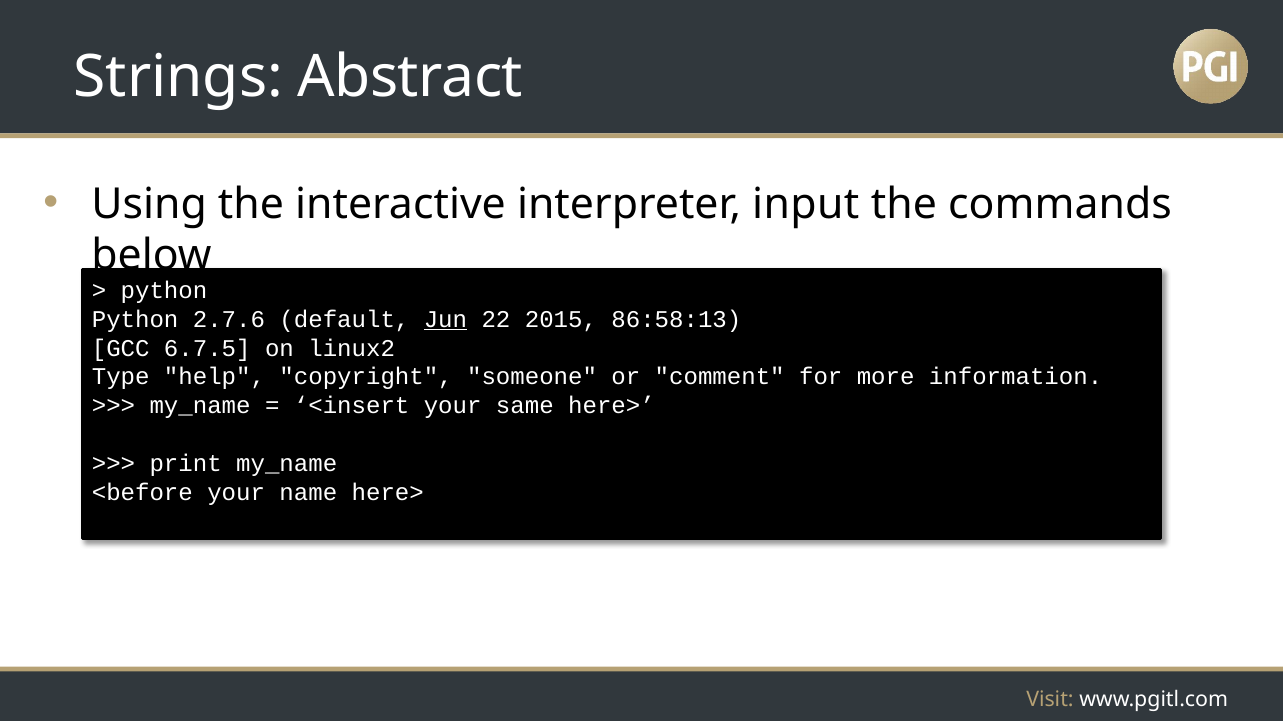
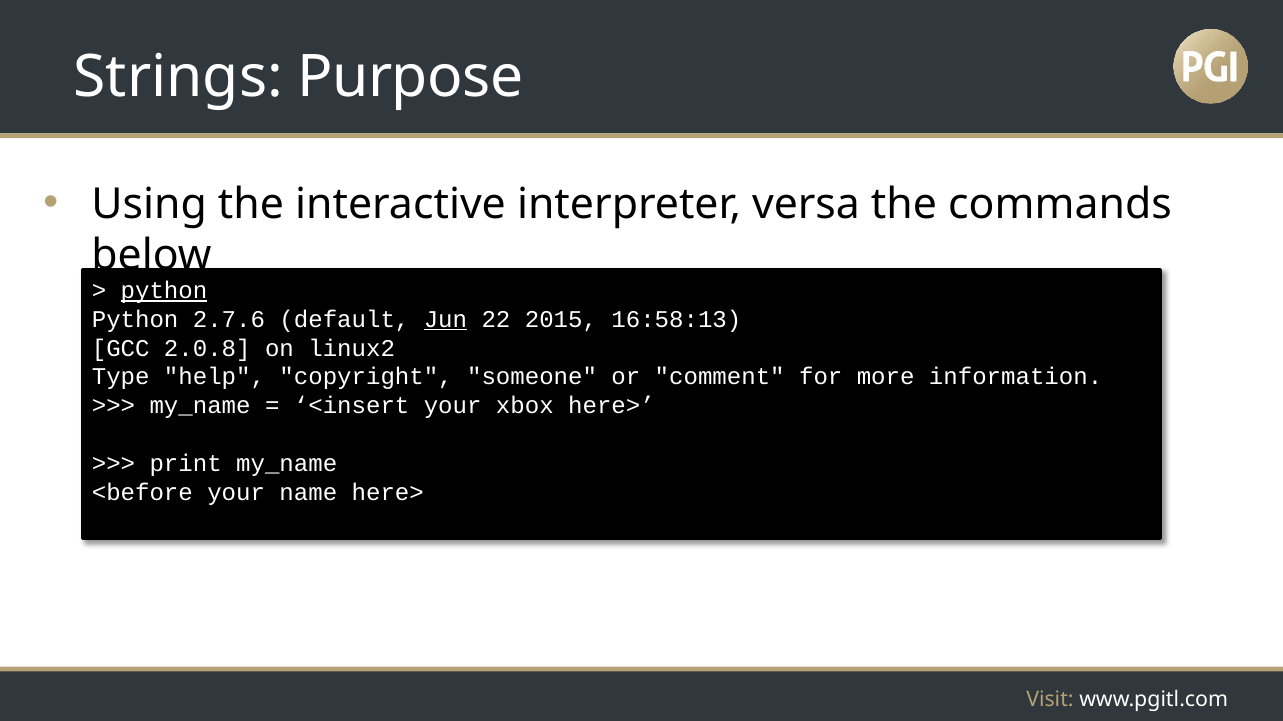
Abstract: Abstract -> Purpose (410, 77)
input: input -> versa (806, 205)
python underline: none -> present (164, 291)
86:58:13: 86:58:13 -> 16:58:13 (676, 320)
6.7.5: 6.7.5 -> 2.0.8 (207, 348)
same: same -> xbox (525, 406)
